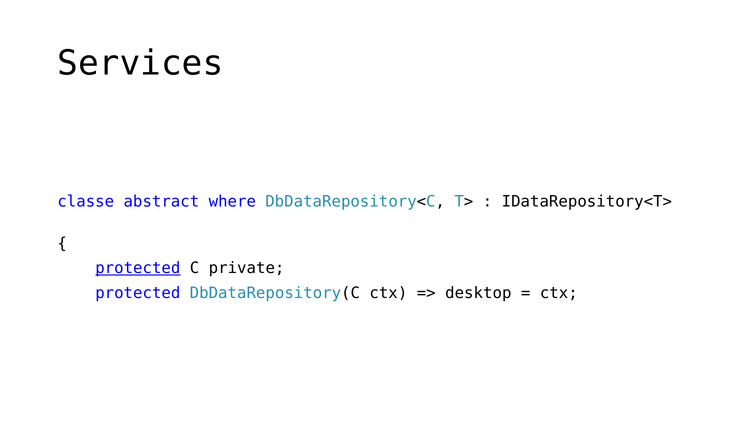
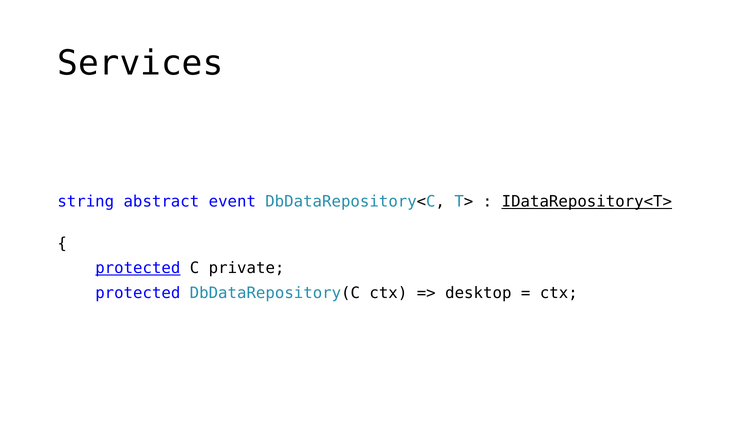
classe: classe -> string (86, 201)
where: where -> event (232, 201)
IDataRepository<T> underline: none -> present (587, 201)
